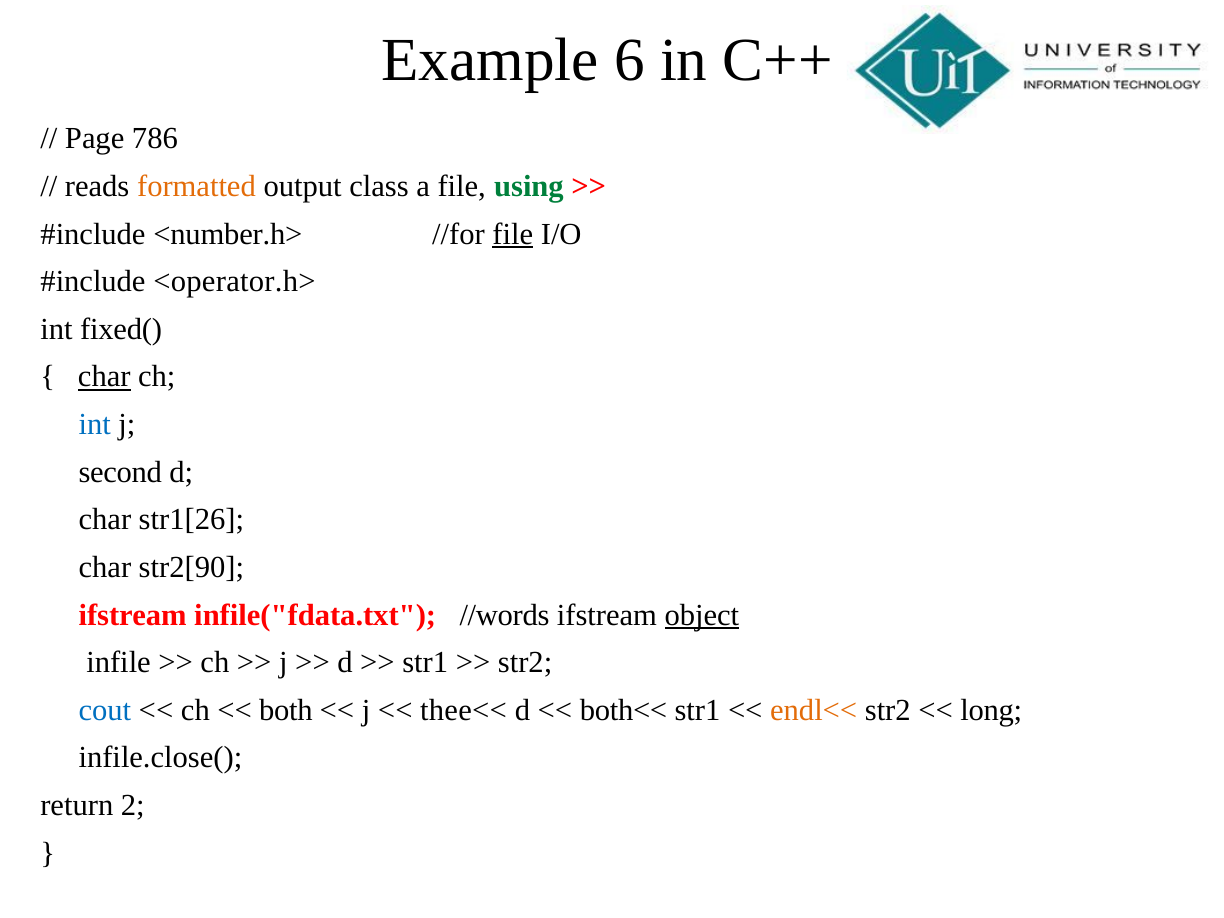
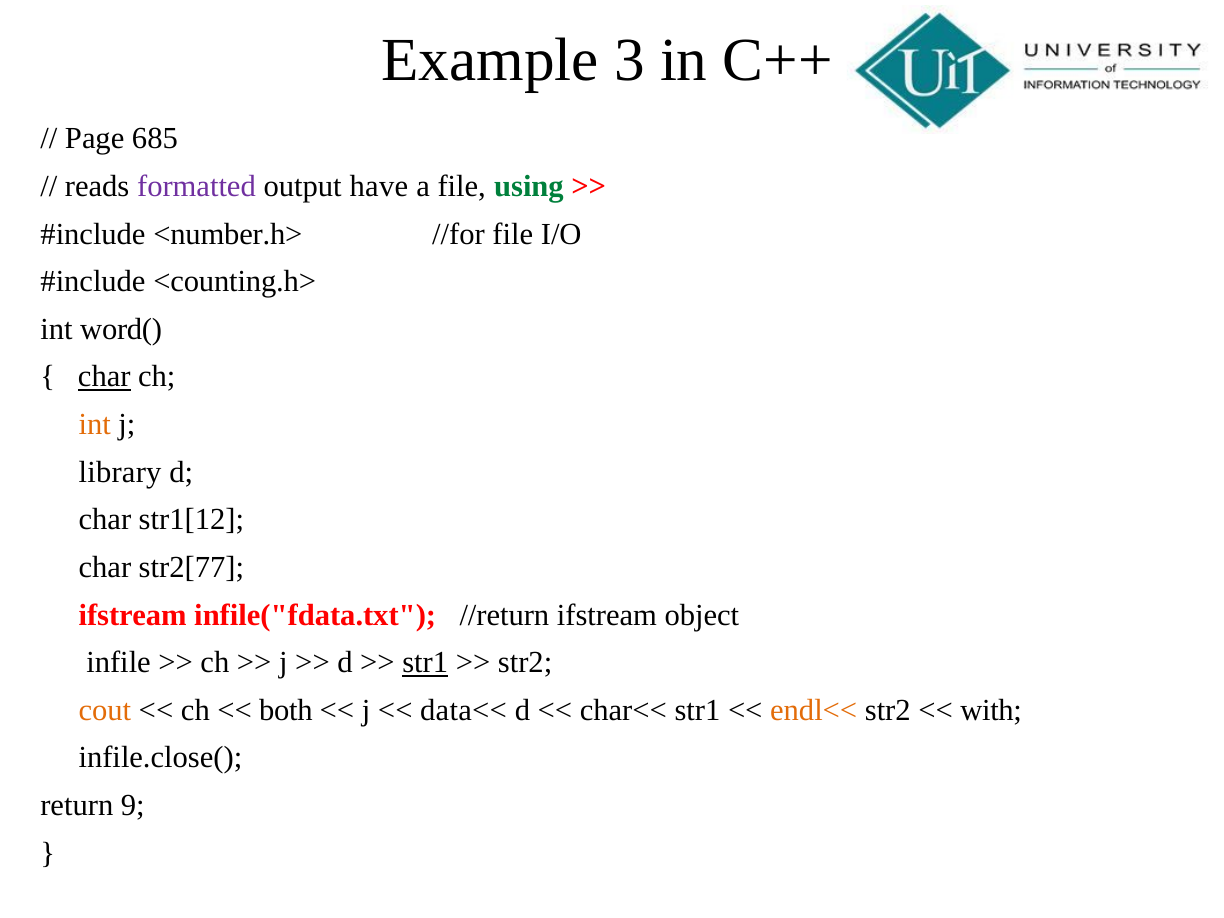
6: 6 -> 3 (629, 60)
786: 786 -> 685 (155, 139)
formatted colour: orange -> purple (196, 186)
class: class -> have (379, 186)
file underline: present -> none (513, 234)
<operator.h>: <operator.h> -> <counting.h> (235, 282)
fixed(: fixed( -> word( (121, 329)
int colour: blue -> orange (95, 424)
second: second -> library (120, 472)
str1[26: str1[26 -> str1[12 (191, 520)
str2[90: str2[90 -> str2[77 (191, 567)
//words: //words -> //return (504, 615)
object underline: present -> none (702, 615)
str1 underline: none -> present (425, 663)
cout colour: blue -> orange (105, 710)
thee<<: thee<< -> data<< (463, 710)
both<<: both<< -> char<< (623, 710)
long: long -> with (991, 710)
2: 2 -> 9 (133, 805)
